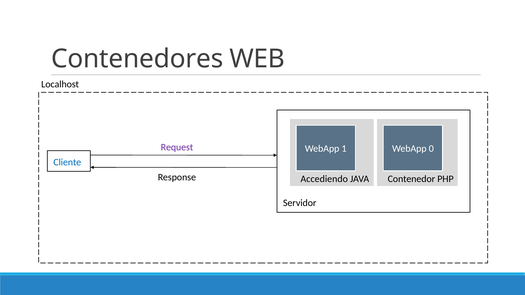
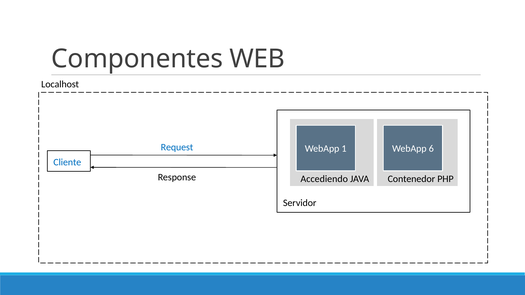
Contenedores: Contenedores -> Componentes (137, 59)
Request colour: purple -> blue (177, 147)
0: 0 -> 6 (431, 149)
